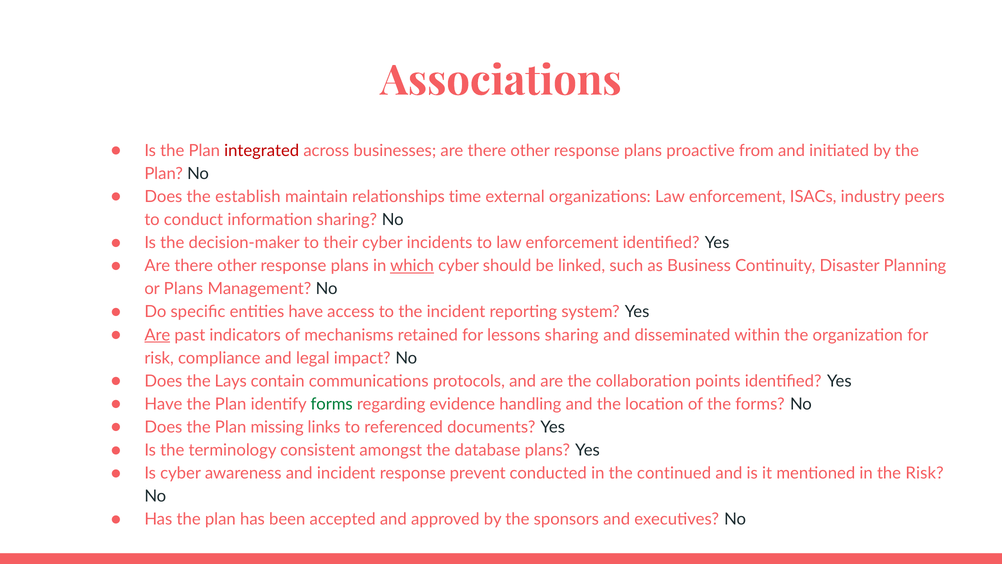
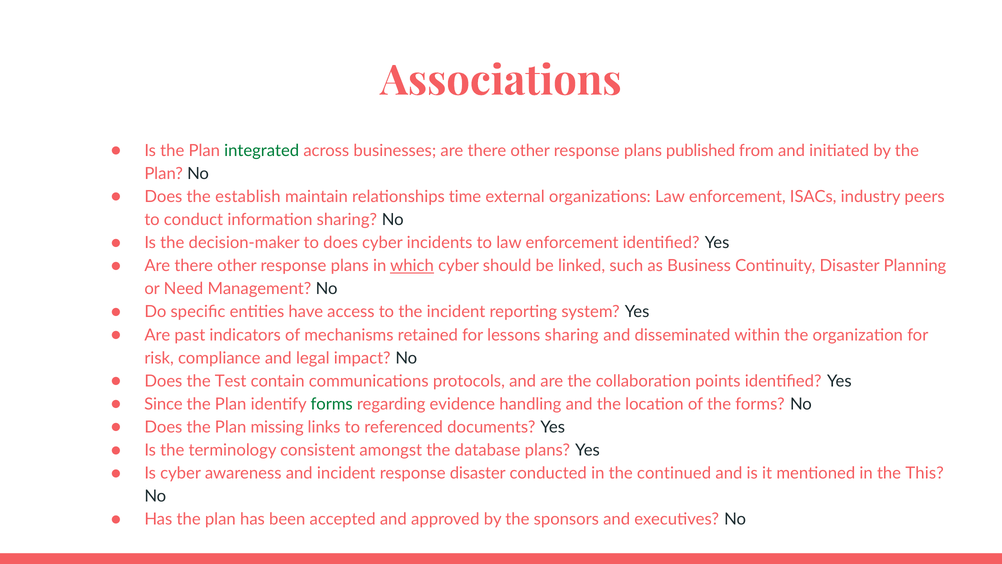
integrated colour: red -> green (262, 150)
proactive: proactive -> published (701, 150)
to their: their -> does (341, 243)
or Plans: Plans -> Need (184, 289)
Are underline: present -> none (157, 335)
Lays: Lays -> Test (231, 381)
Have: Have -> Since (163, 404)
response prevent: prevent -> disaster (478, 473)
the Risk: Risk -> This (925, 473)
